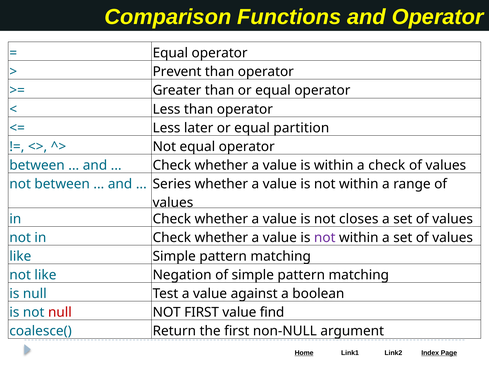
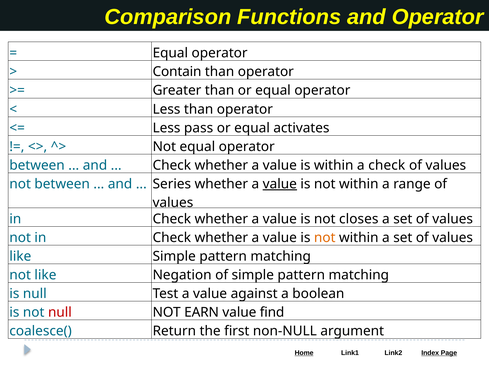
Prevent: Prevent -> Contain (177, 72)
later: later -> pass (199, 128)
partition: partition -> activates (301, 128)
value underline: none -> present (280, 184)
not colour: purple -> orange (325, 237)
NOT FIRST: FIRST -> EARN (202, 312)
